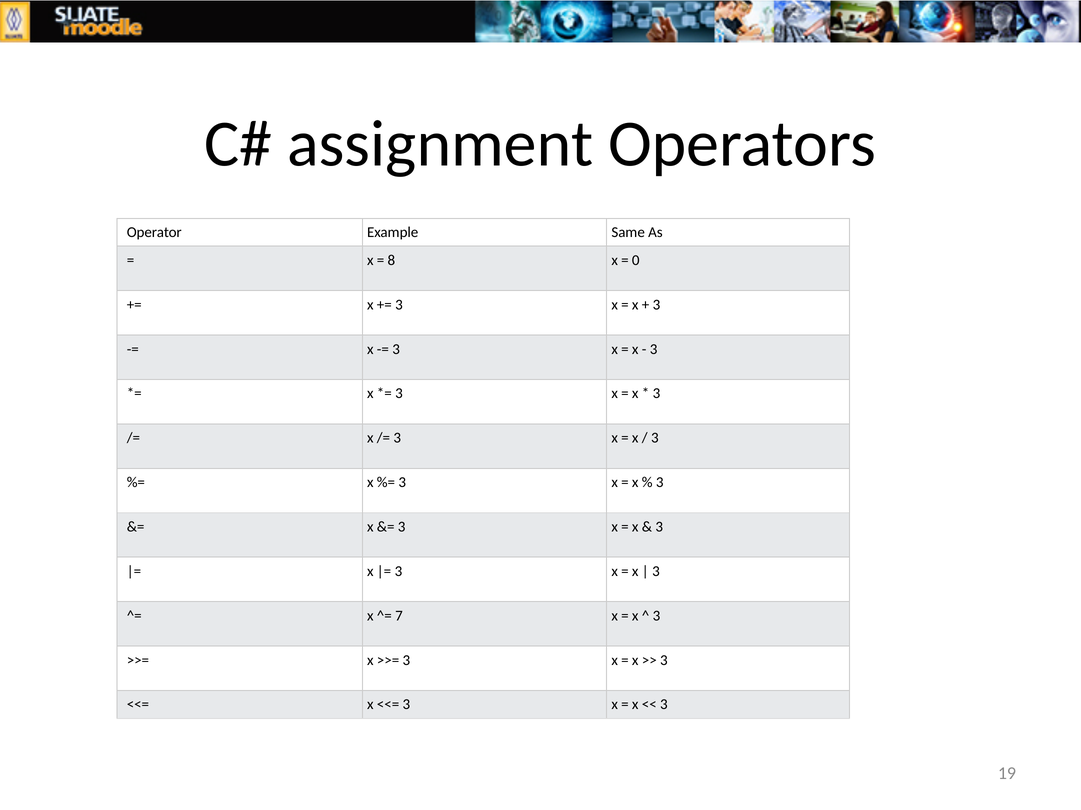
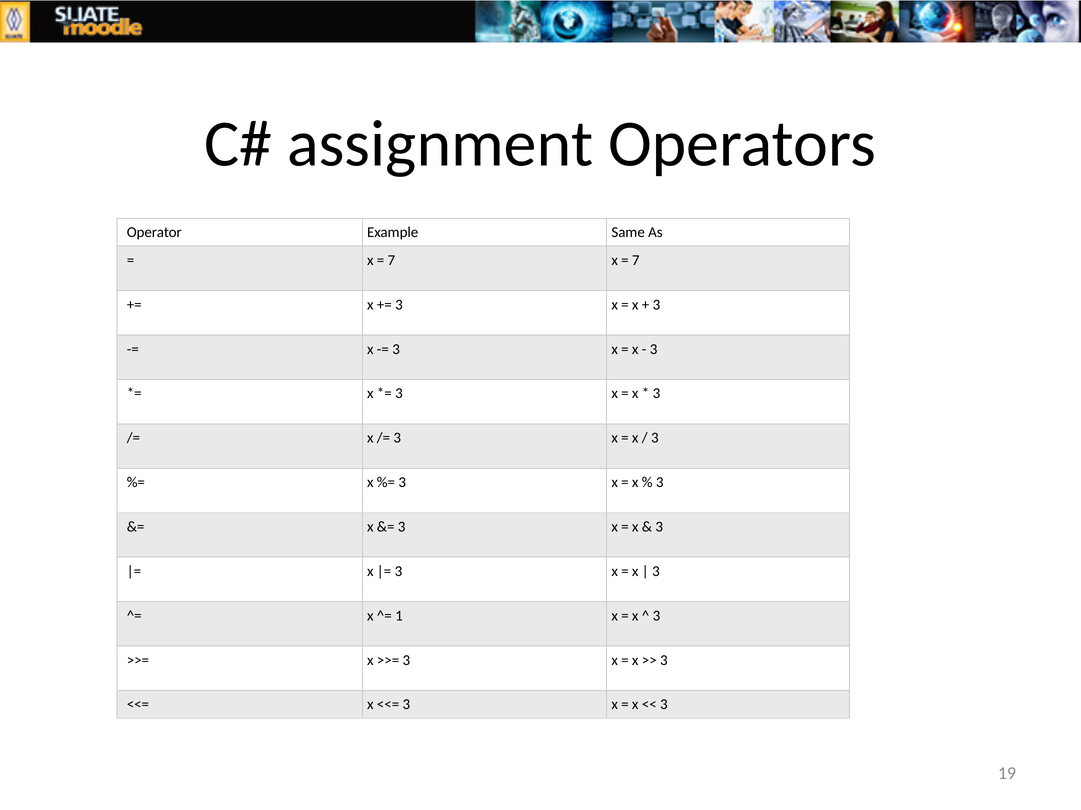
8: 8 -> 7 (391, 260)
0: 0 -> 7 (636, 260)
7: 7 -> 1 (399, 616)
